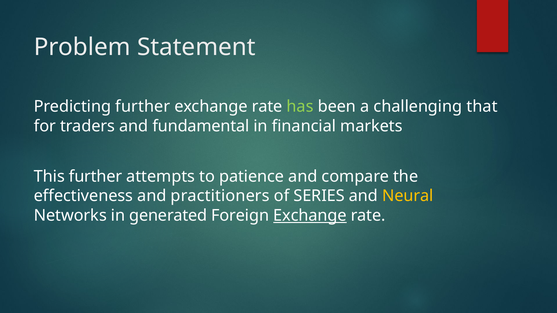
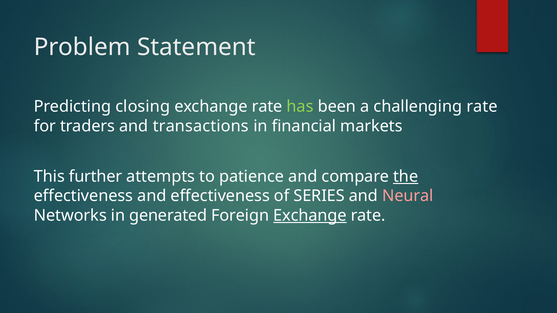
Predicting further: further -> closing (143, 107)
challenging that: that -> rate (482, 107)
fundamental: fundamental -> transactions (201, 126)
the underline: none -> present (406, 177)
and practitioners: practitioners -> effectiveness (220, 196)
Neural colour: yellow -> pink (408, 196)
